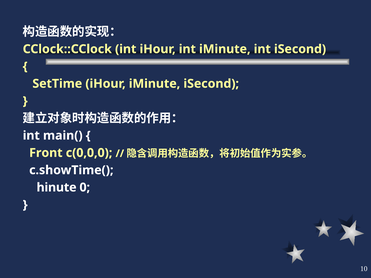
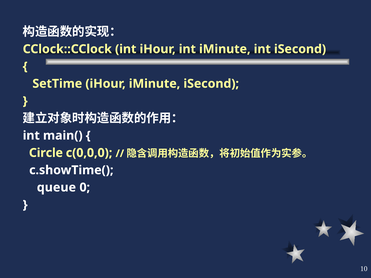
Front: Front -> Circle (46, 153)
hinute: hinute -> queue (56, 188)
